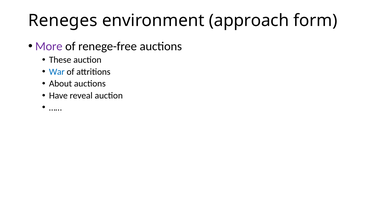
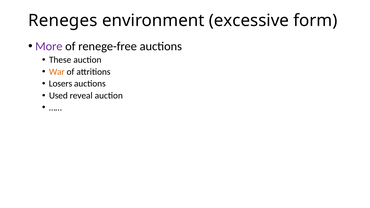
approach: approach -> excessive (249, 21)
War colour: blue -> orange (57, 72)
About: About -> Losers (61, 84)
Have: Have -> Used (58, 96)
